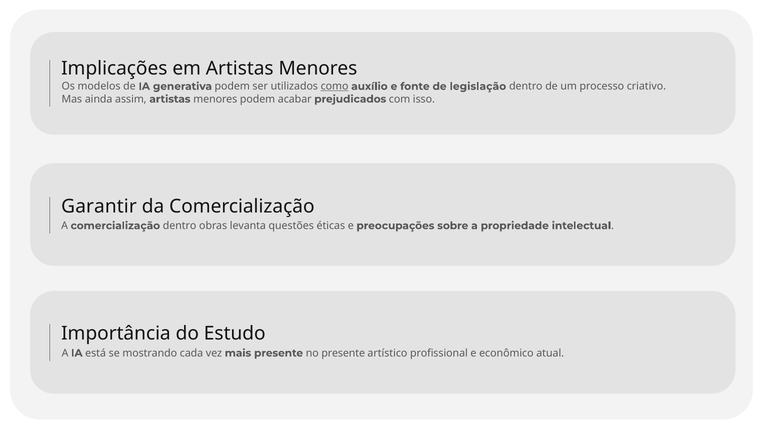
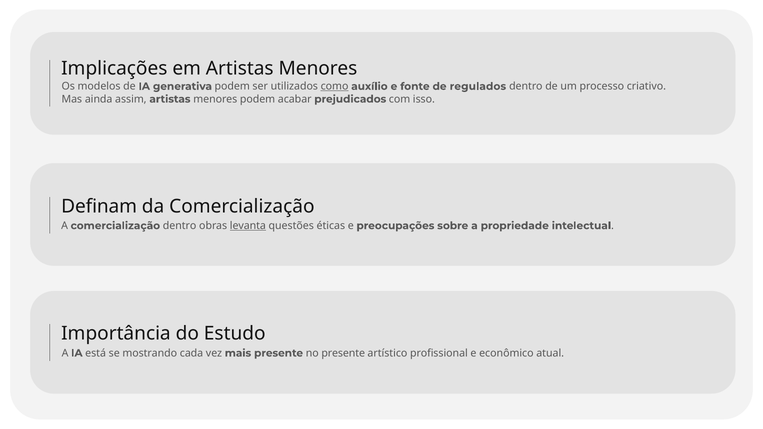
legislação: legislação -> regulados (478, 86)
Garantir: Garantir -> Definam (99, 207)
levanta underline: none -> present (248, 226)
